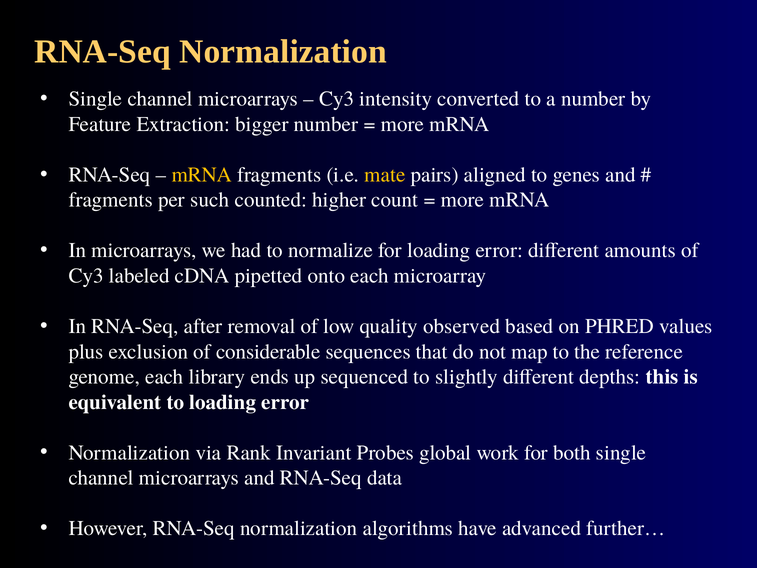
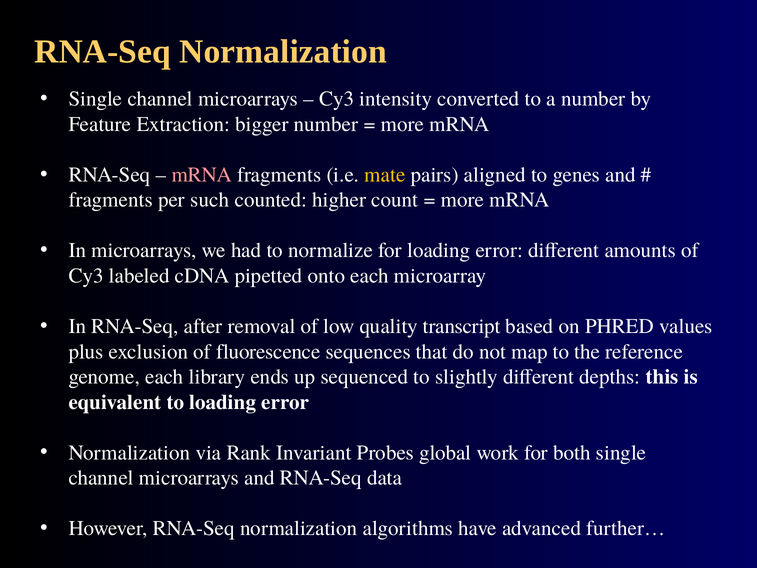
mRNA colour: yellow -> pink (202, 175)
observed: observed -> transcript (462, 326)
considerable: considerable -> fluorescence (268, 351)
